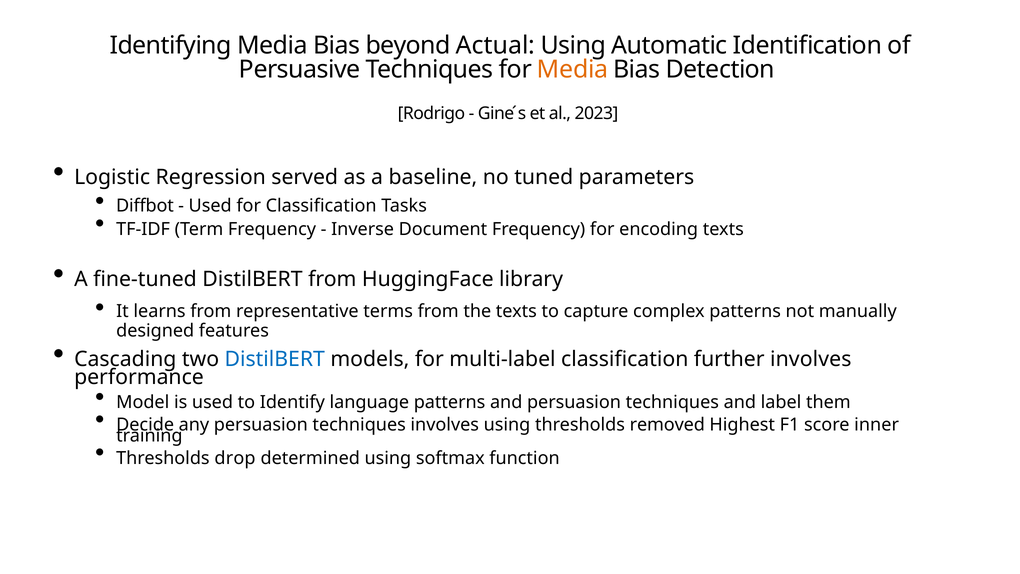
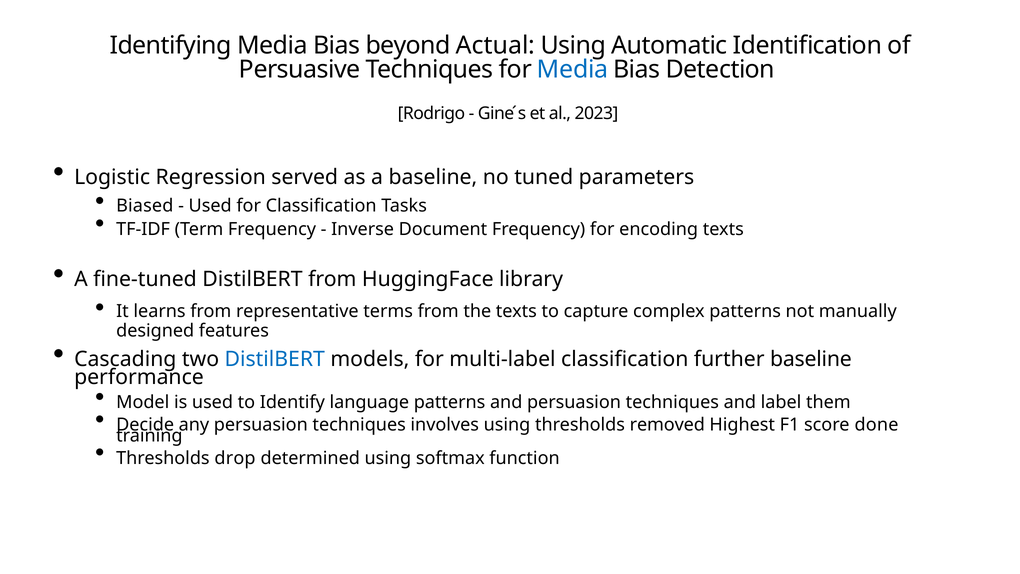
Media colour: orange -> blue (573, 69)
Diffbot: Diffbot -> Biased (145, 206)
further involves: involves -> baseline (811, 359)
inner: inner -> done (877, 425)
